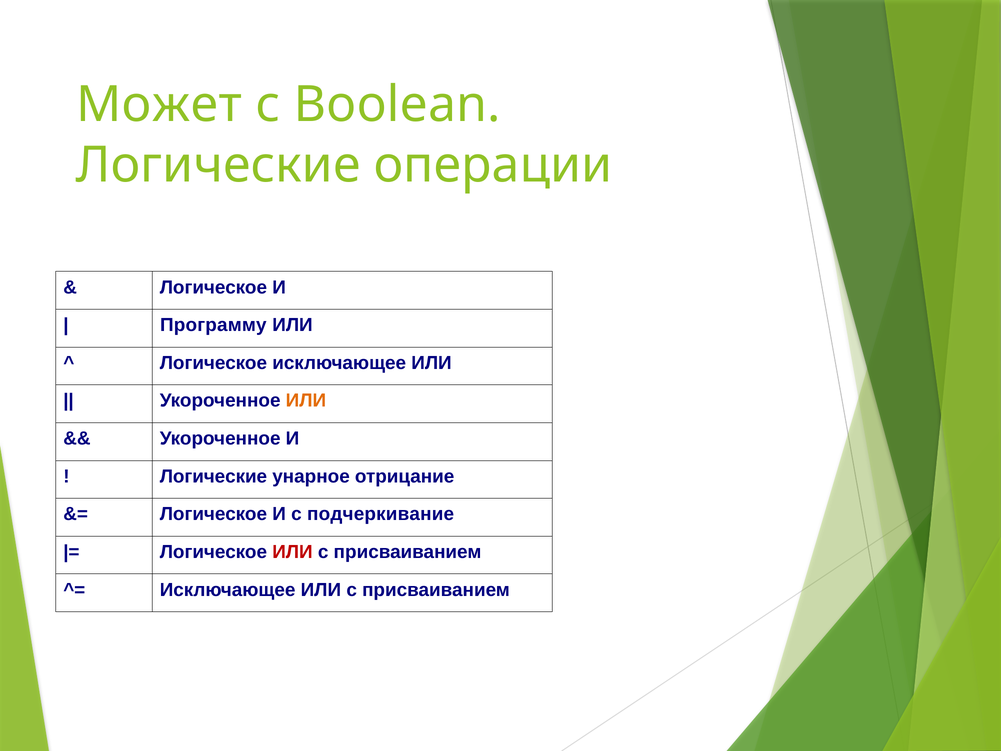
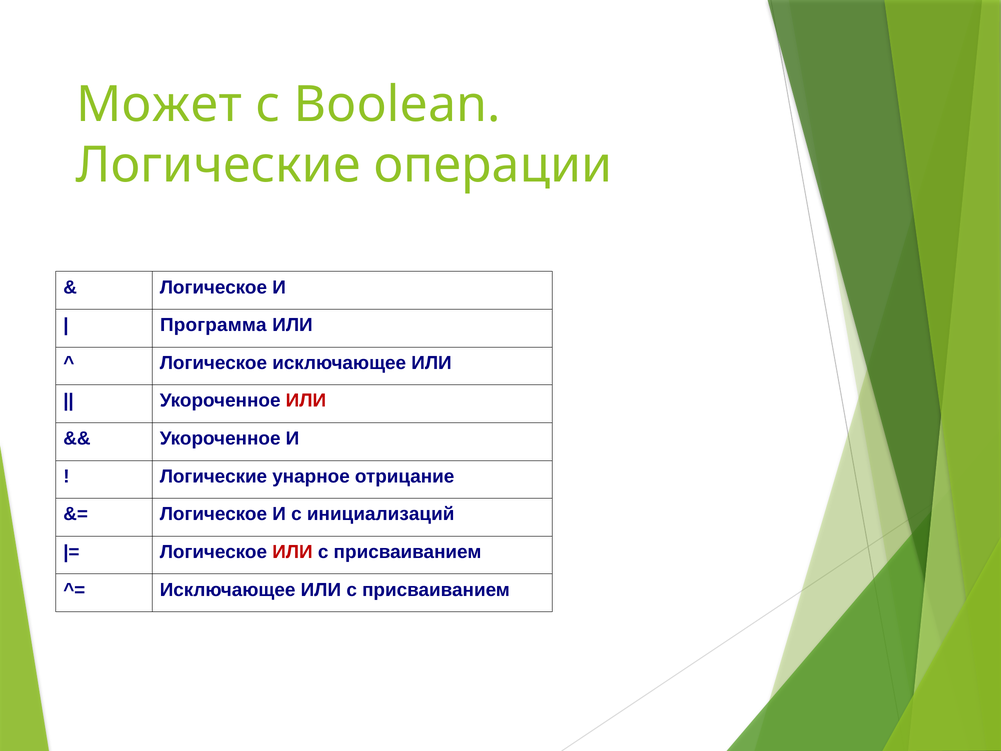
Программу: Программу -> Программа (213, 325)
ИЛИ colour: orange -> red (306, 400)
подчеркивание: подчеркивание -> инициализаций (381, 514)
